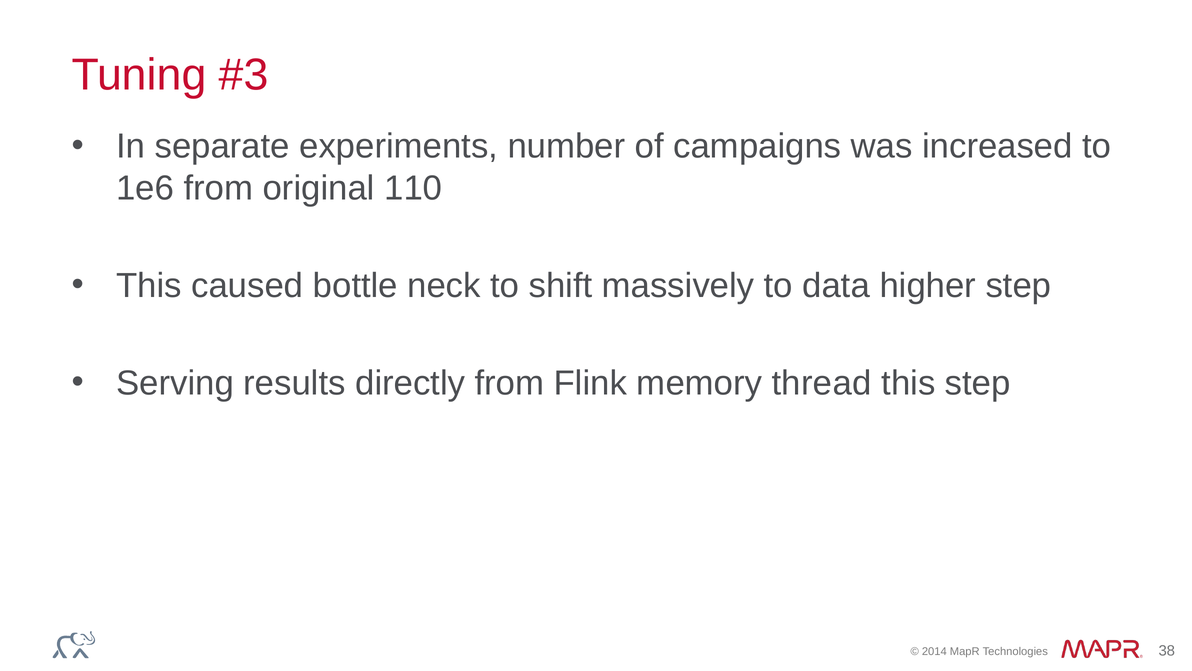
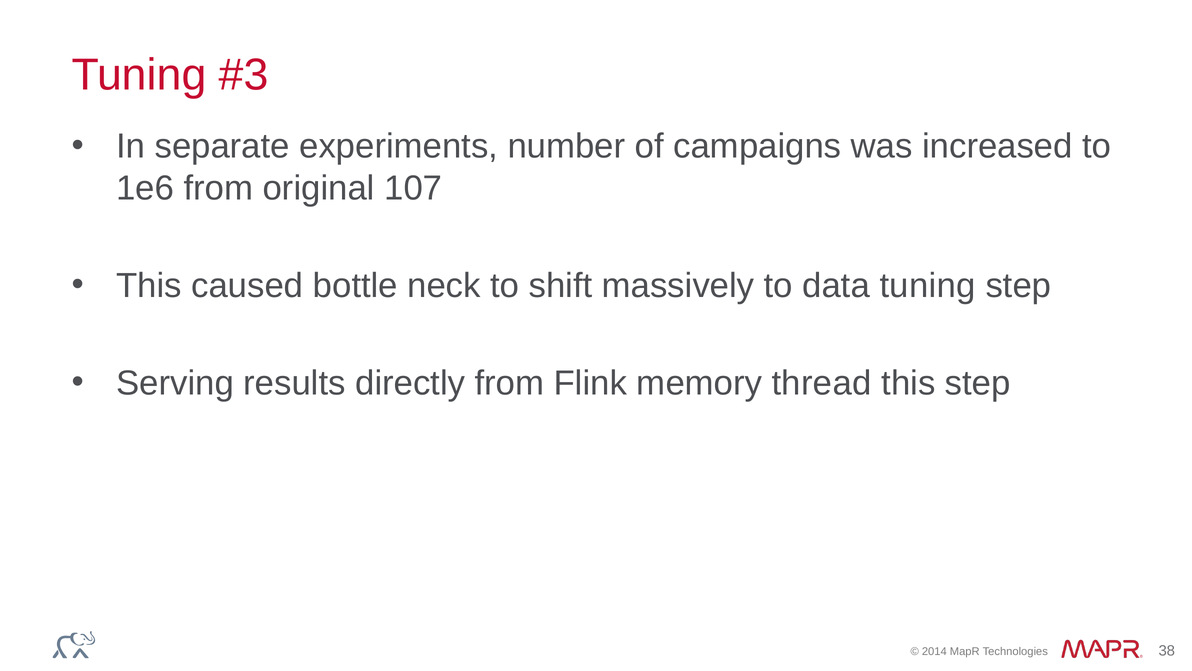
110: 110 -> 107 (413, 188)
data higher: higher -> tuning (928, 286)
